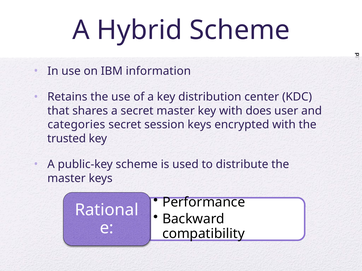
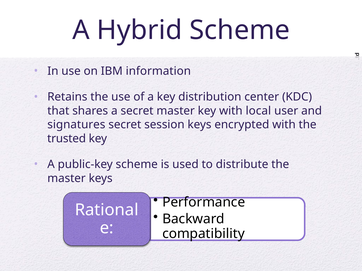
does: does -> local (258, 111)
categories: categories -> signatures (76, 125)
